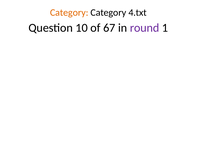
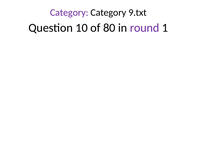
Category colour: orange -> purple (69, 12)
4.txt: 4.txt -> 9.txt (138, 12)
67: 67 -> 80 (109, 28)
